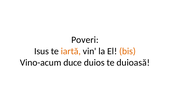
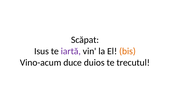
Poveri: Poveri -> Scăpat (85, 40)
iartă colour: orange -> purple (71, 51)
duioasă: duioasă -> trecutul (133, 62)
